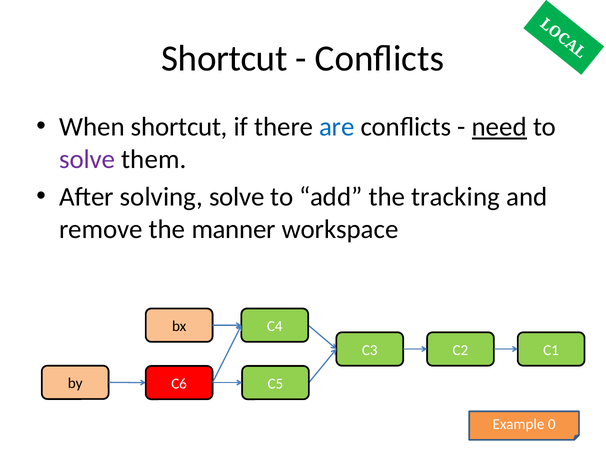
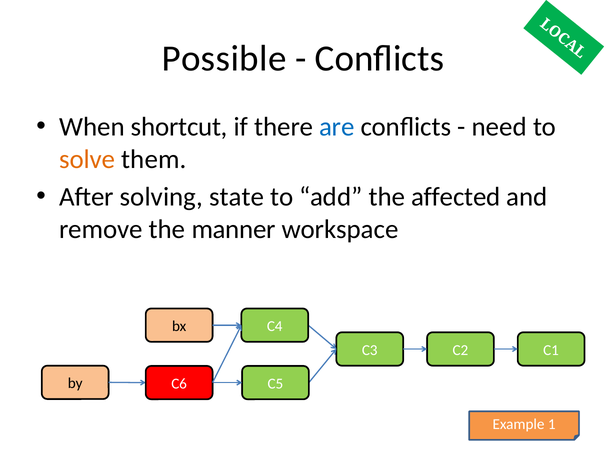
Shortcut: Shortcut -> Possible (224, 59)
need underline: present -> none (499, 127)
solve colour: purple -> orange (87, 159)
solving solve: solve -> state (237, 197)
tracking: tracking -> affected (456, 197)
0: 0 -> 1 (552, 425)
